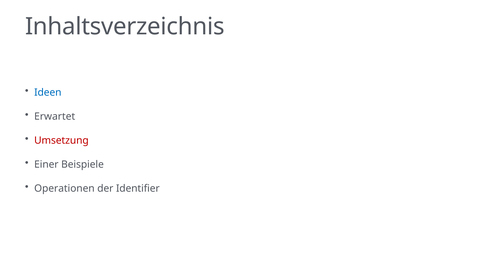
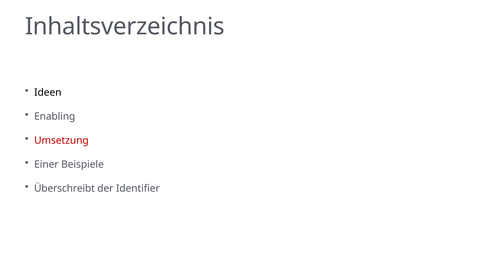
Ideen colour: blue -> black (48, 92)
Erwartet: Erwartet -> Enabling (55, 117)
Operationen: Operationen -> Überschreibt (64, 189)
